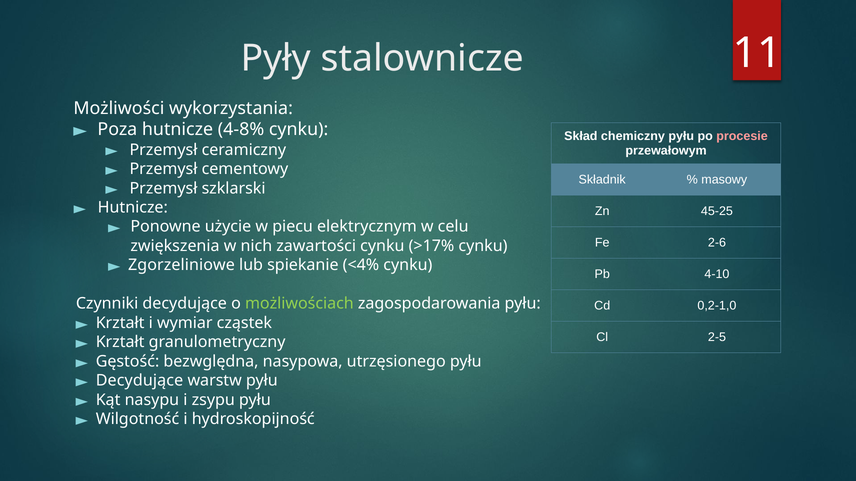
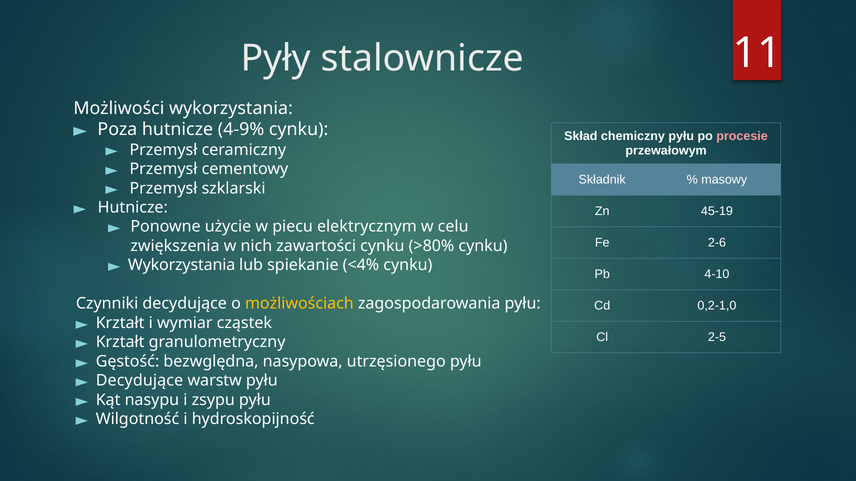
4-8%: 4-8% -> 4-9% (241, 130)
45-25: 45-25 -> 45-19 (717, 211)
>17%: >17% -> >80% (431, 246)
Zgorzeliniowe: Zgorzeliniowe -> Wykorzystania (182, 265)
możliwościach colour: light green -> yellow (299, 304)
